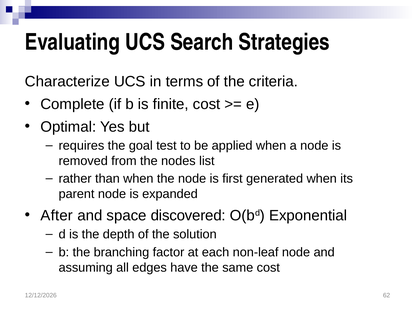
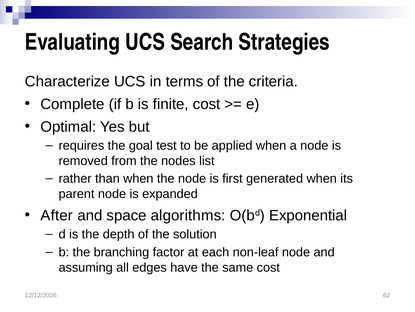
discovered: discovered -> algorithms (188, 215)
